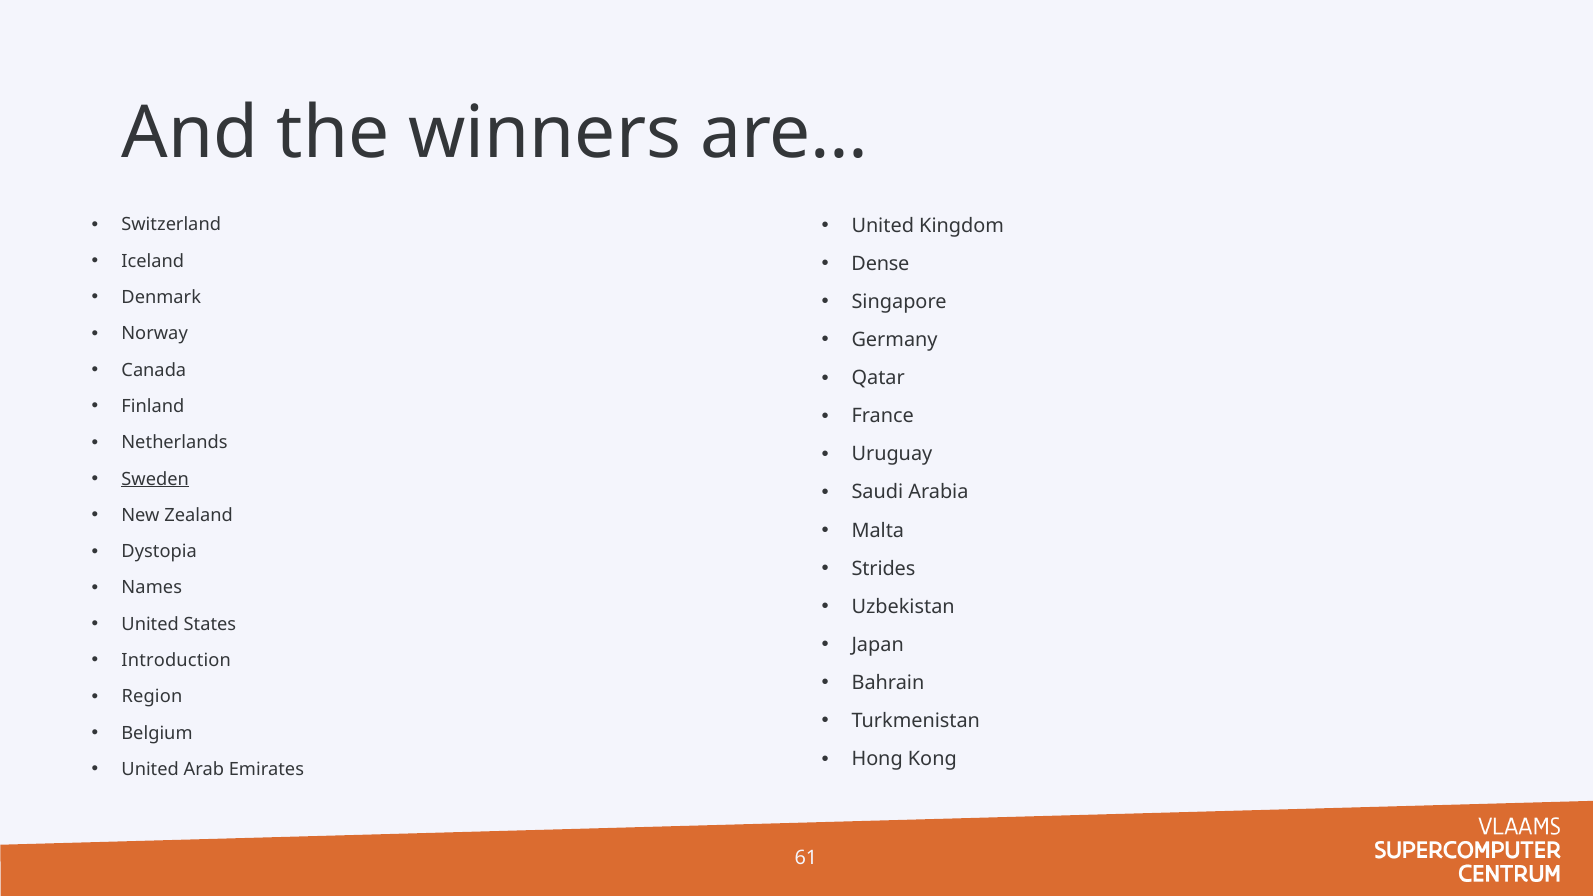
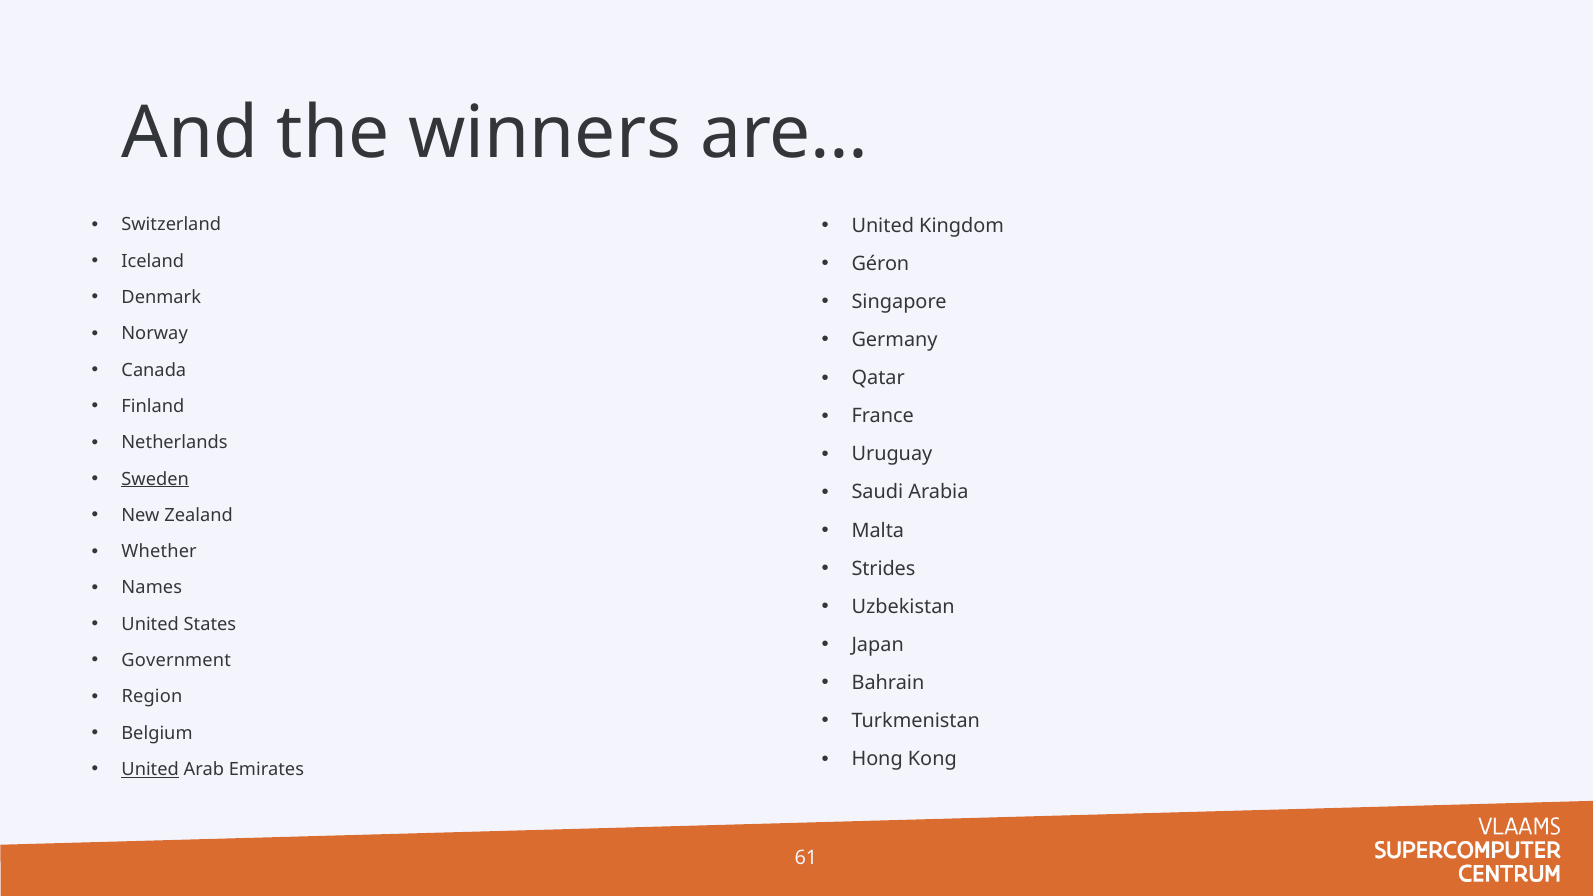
Dense: Dense -> Géron (880, 264)
Dystopia: Dystopia -> Whether (159, 552)
Introduction: Introduction -> Government (176, 661)
United underline: none -> present (150, 770)
